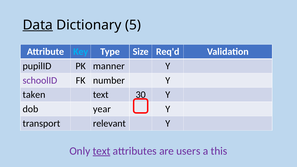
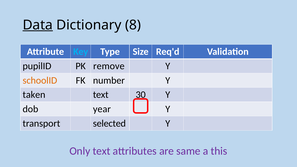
5: 5 -> 8 (133, 25)
manner: manner -> remove (109, 66)
schoolID colour: purple -> orange (40, 80)
relevant: relevant -> selected (109, 123)
text underline: present -> none (102, 151)
users: users -> same (188, 151)
